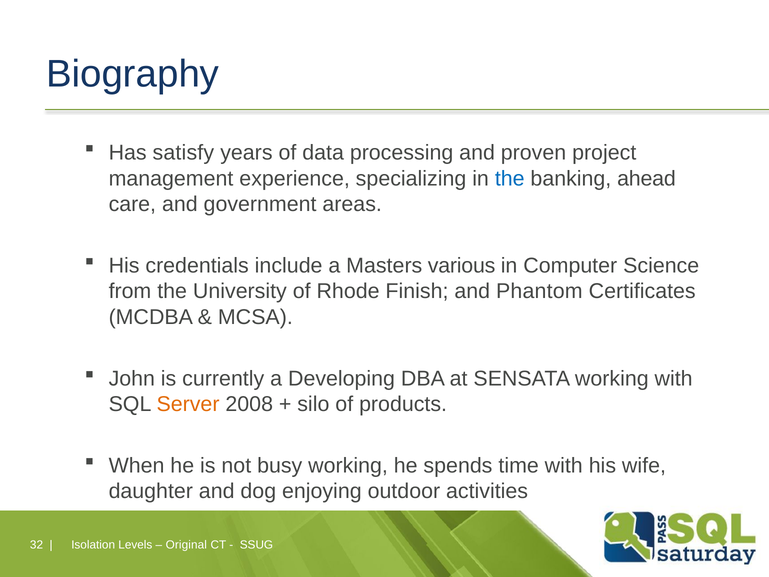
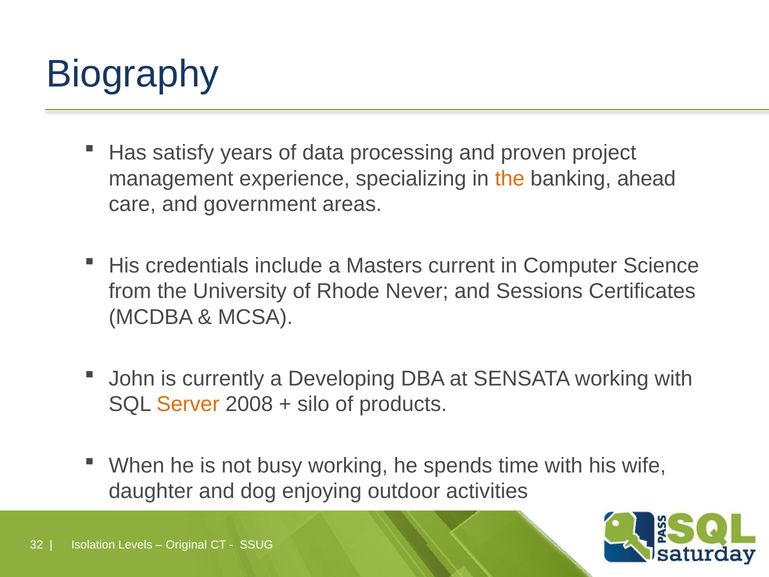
the colour: blue -> orange (510, 178)
various: various -> current (461, 266)
Finish: Finish -> Never (417, 291)
Phantom: Phantom -> Sessions (539, 291)
